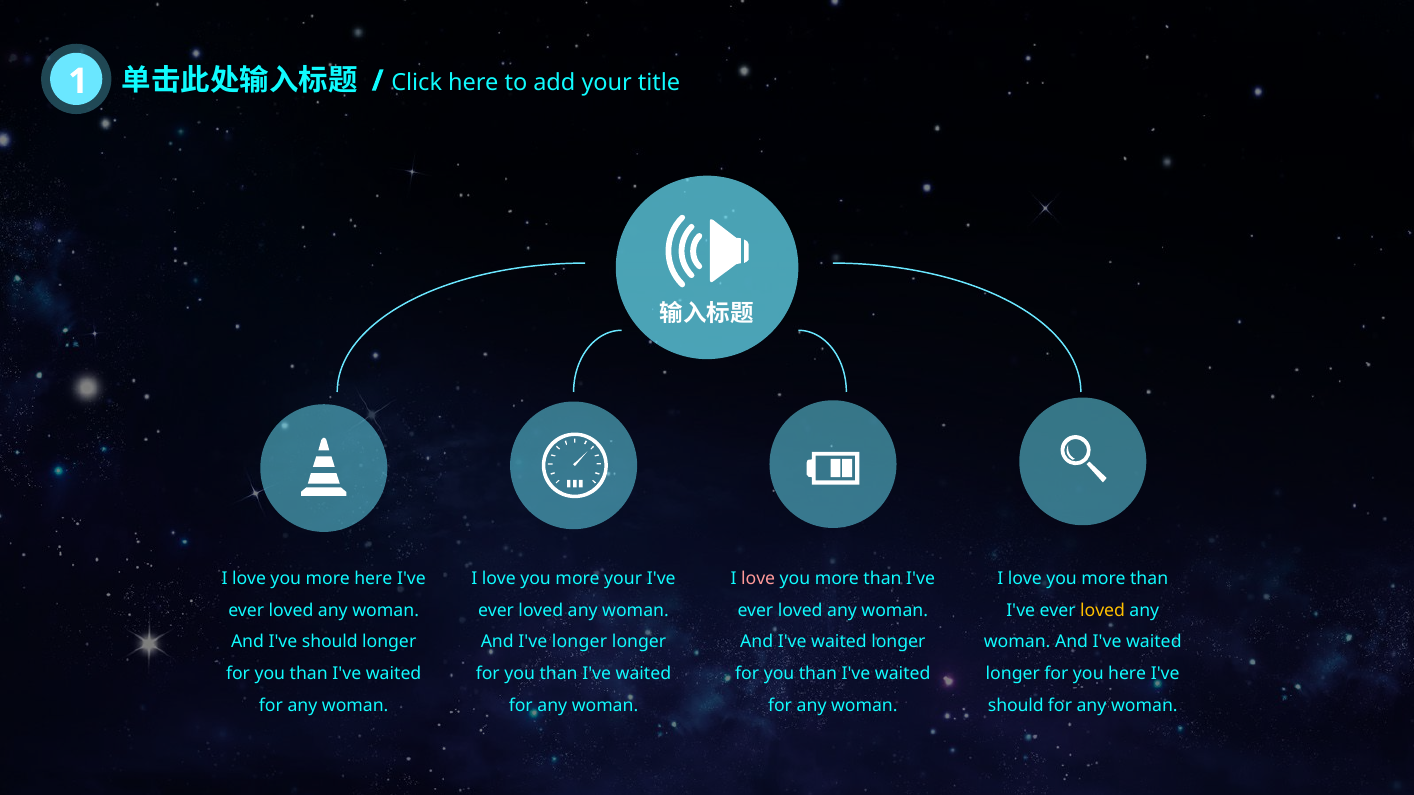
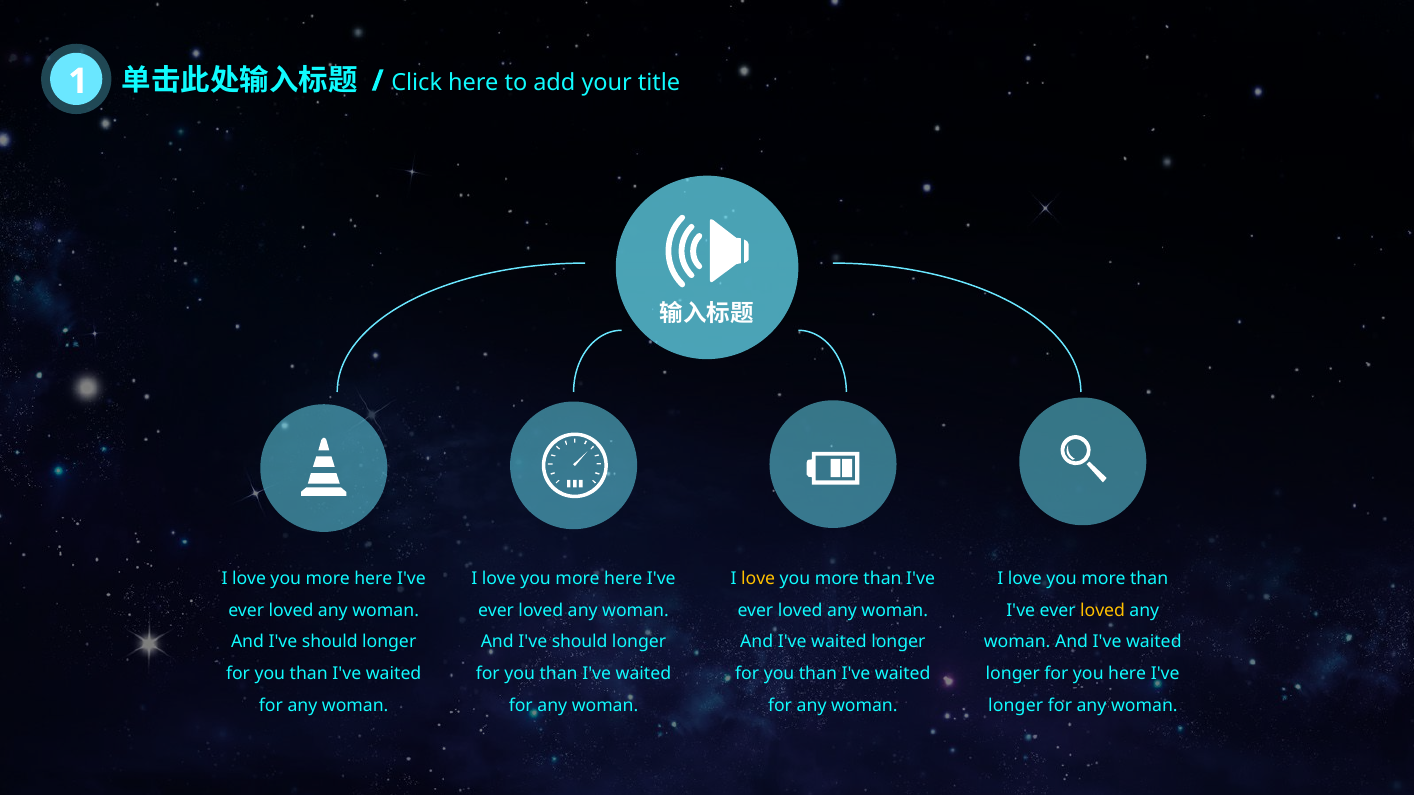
your: your -> here (623, 579)
love colour: pink -> yellow (758, 579)
longer: longer -> should (580, 642)
should: should -> longer (1016, 706)
